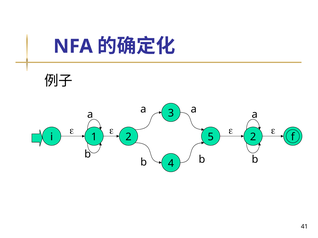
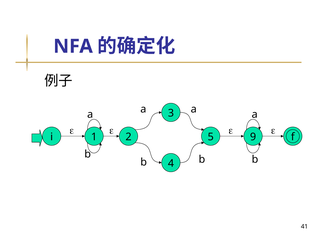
5 2: 2 -> 9 (253, 137)
